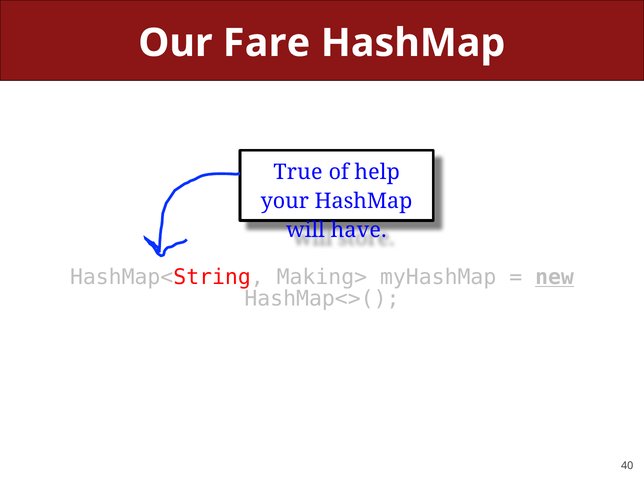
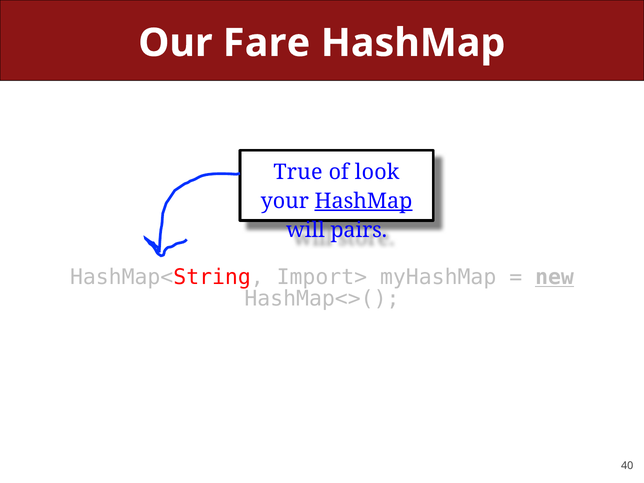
help: help -> look (377, 172)
HashMap underline: none -> present (363, 201)
have: have -> pairs (359, 230)
Making>: Making> -> Import> (322, 277)
